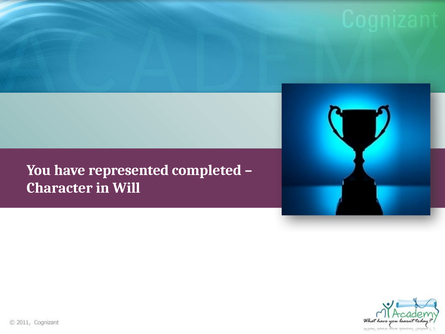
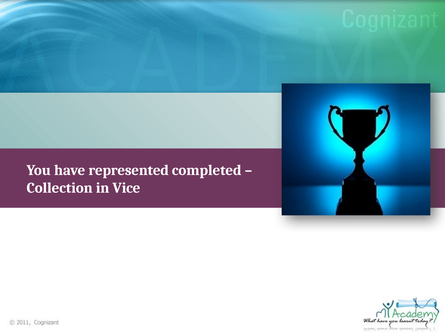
Character: Character -> Collection (60, 188)
Will: Will -> Vice (126, 188)
